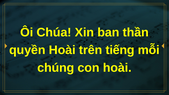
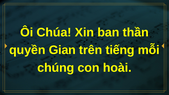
quyền Hoài: Hoài -> Gian (62, 50)
